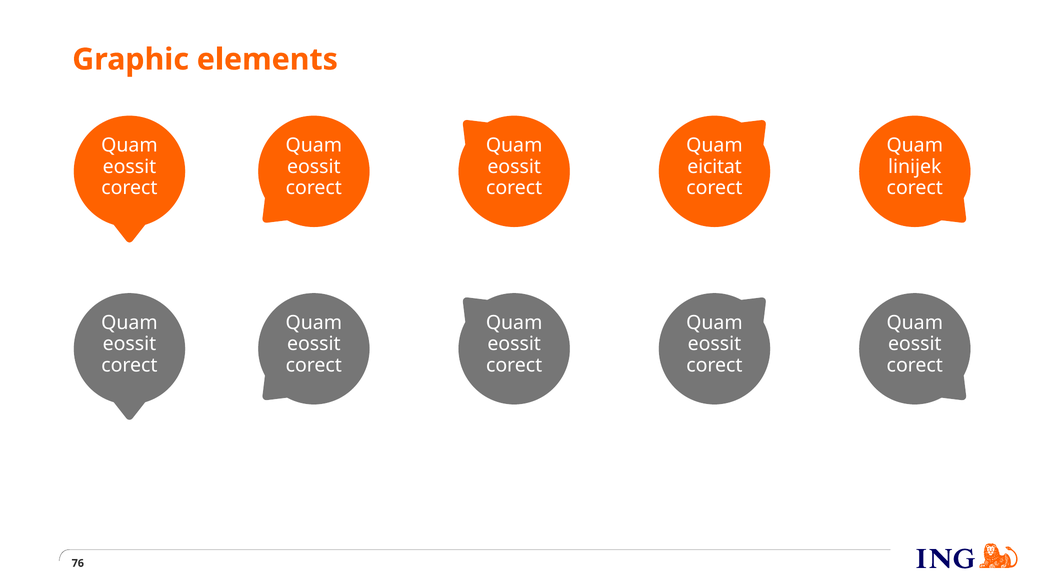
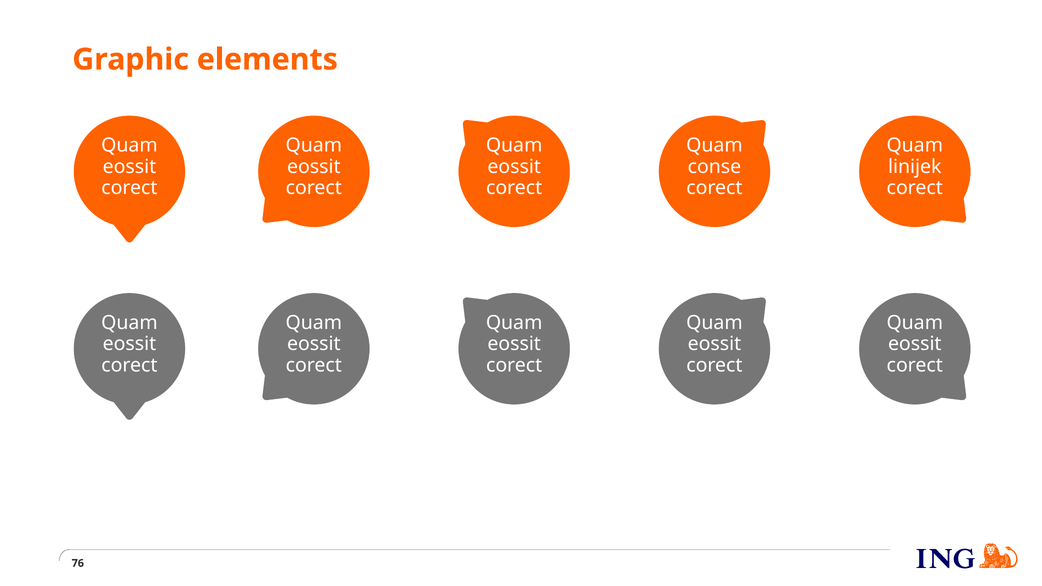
eicitat: eicitat -> conse (714, 167)
